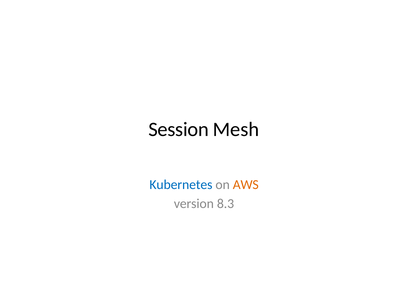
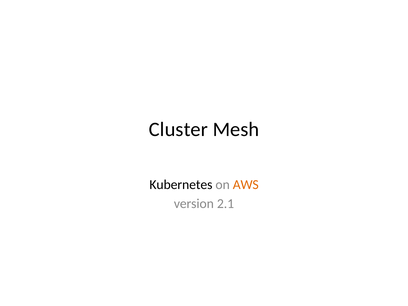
Session: Session -> Cluster (178, 129)
Kubernetes colour: blue -> black (181, 185)
8.3: 8.3 -> 2.1 (226, 204)
